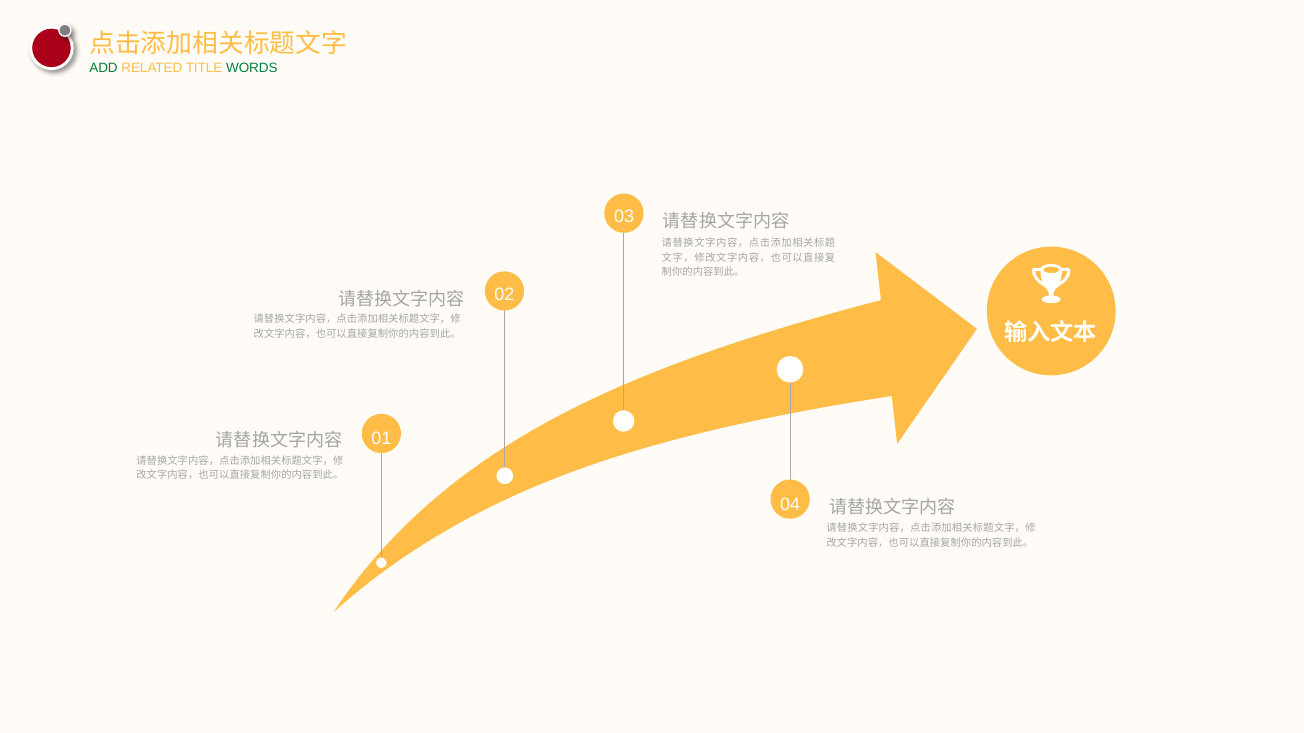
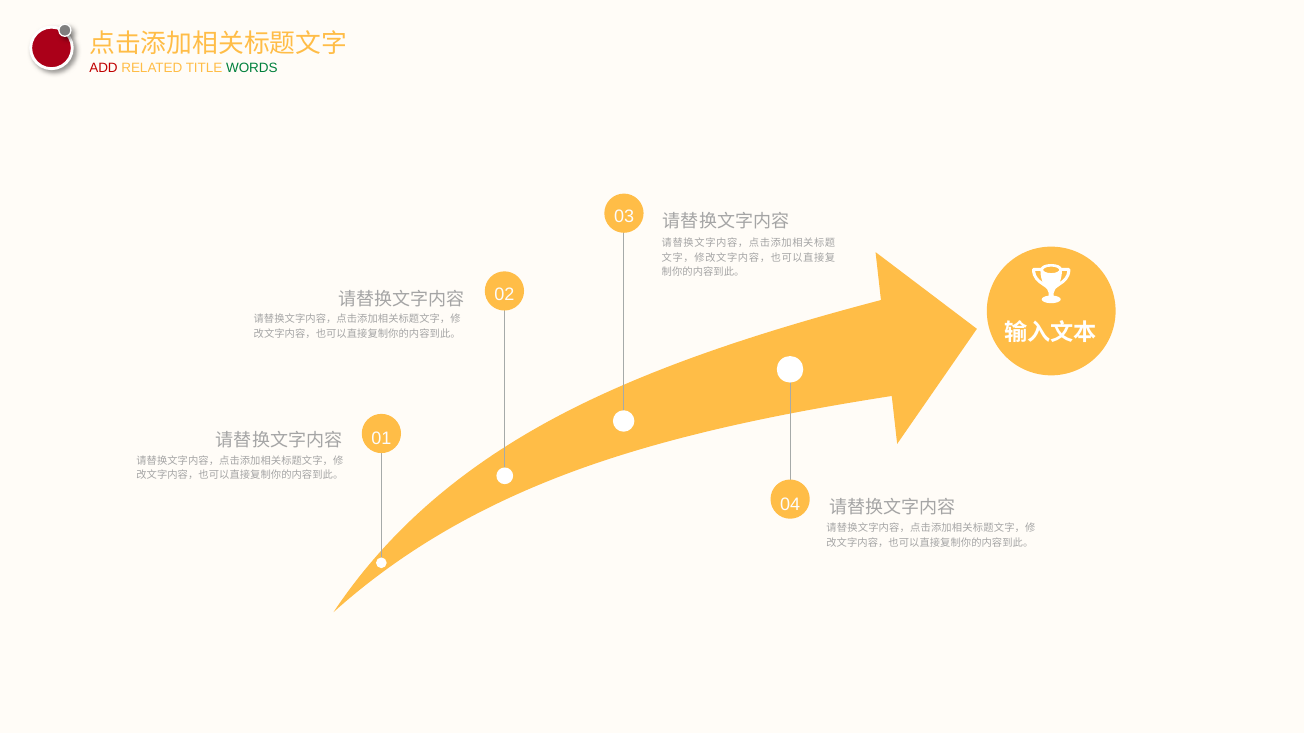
ADD colour: green -> red (104, 68)
